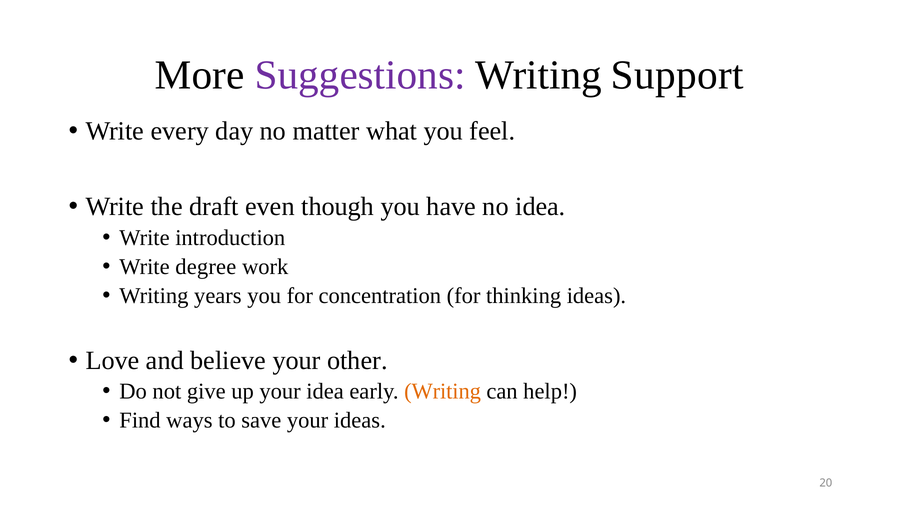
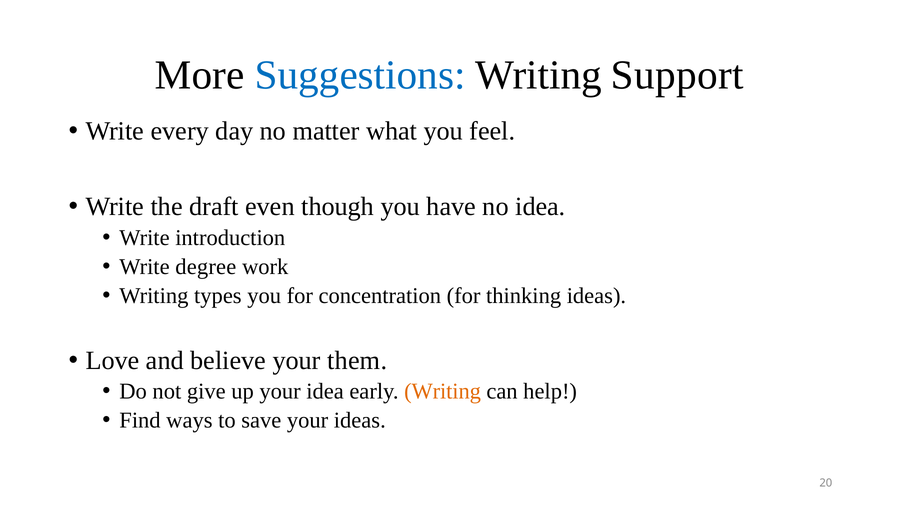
Suggestions colour: purple -> blue (360, 75)
years: years -> types (218, 296)
other: other -> them (357, 360)
